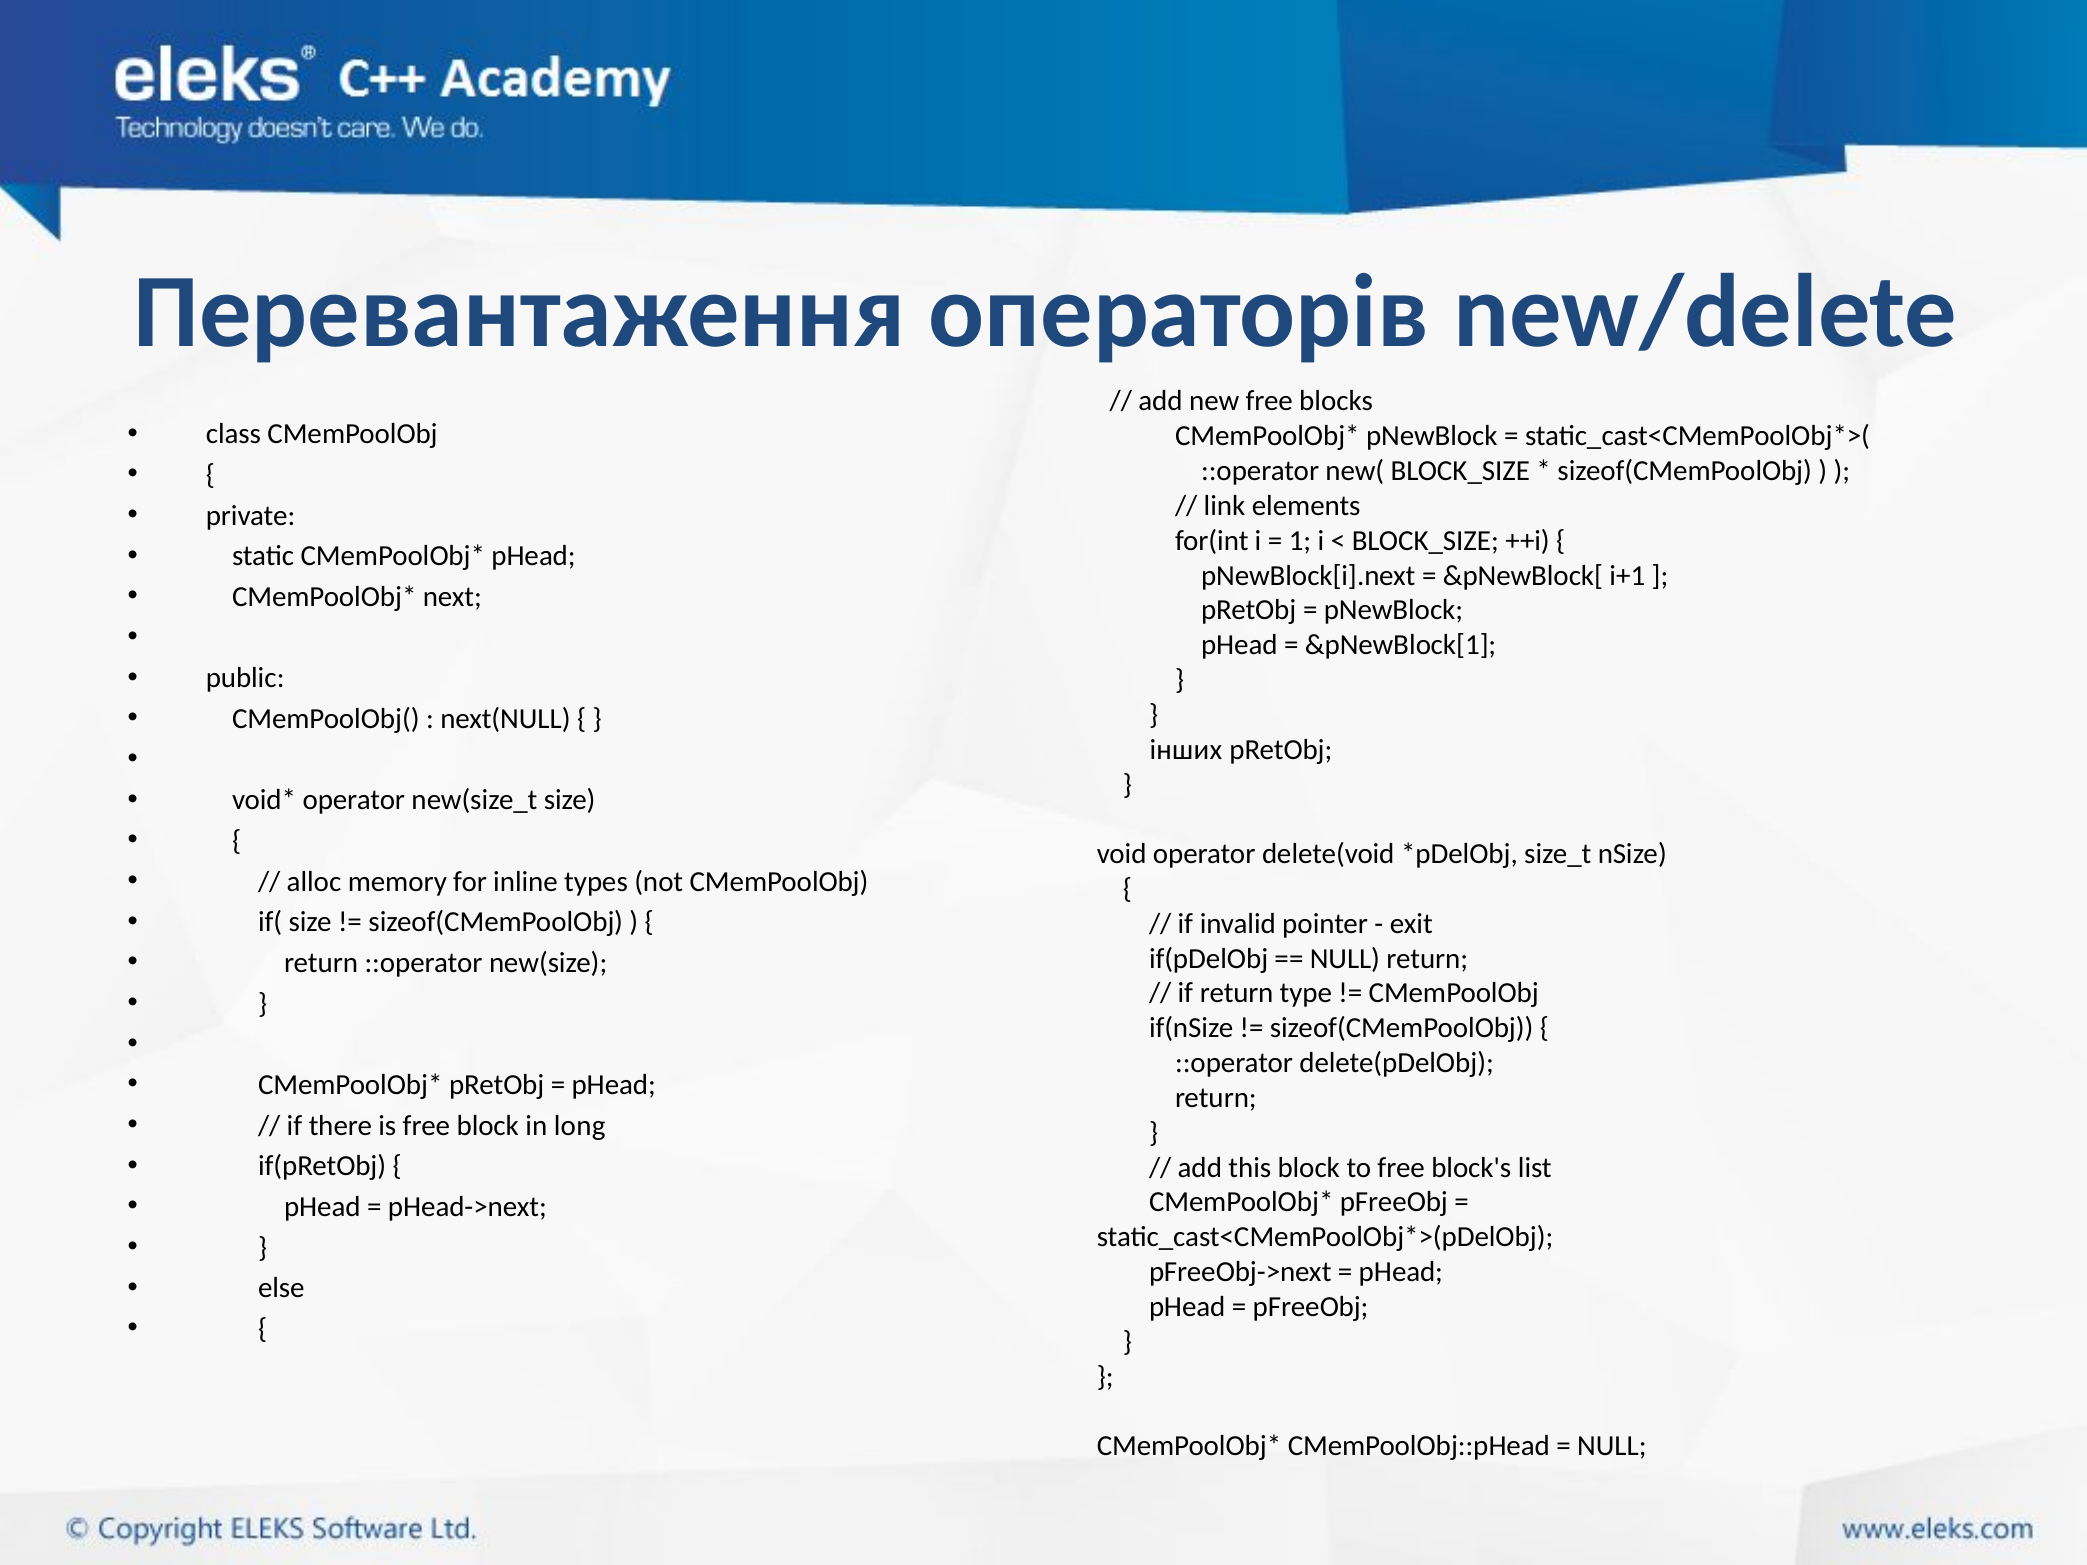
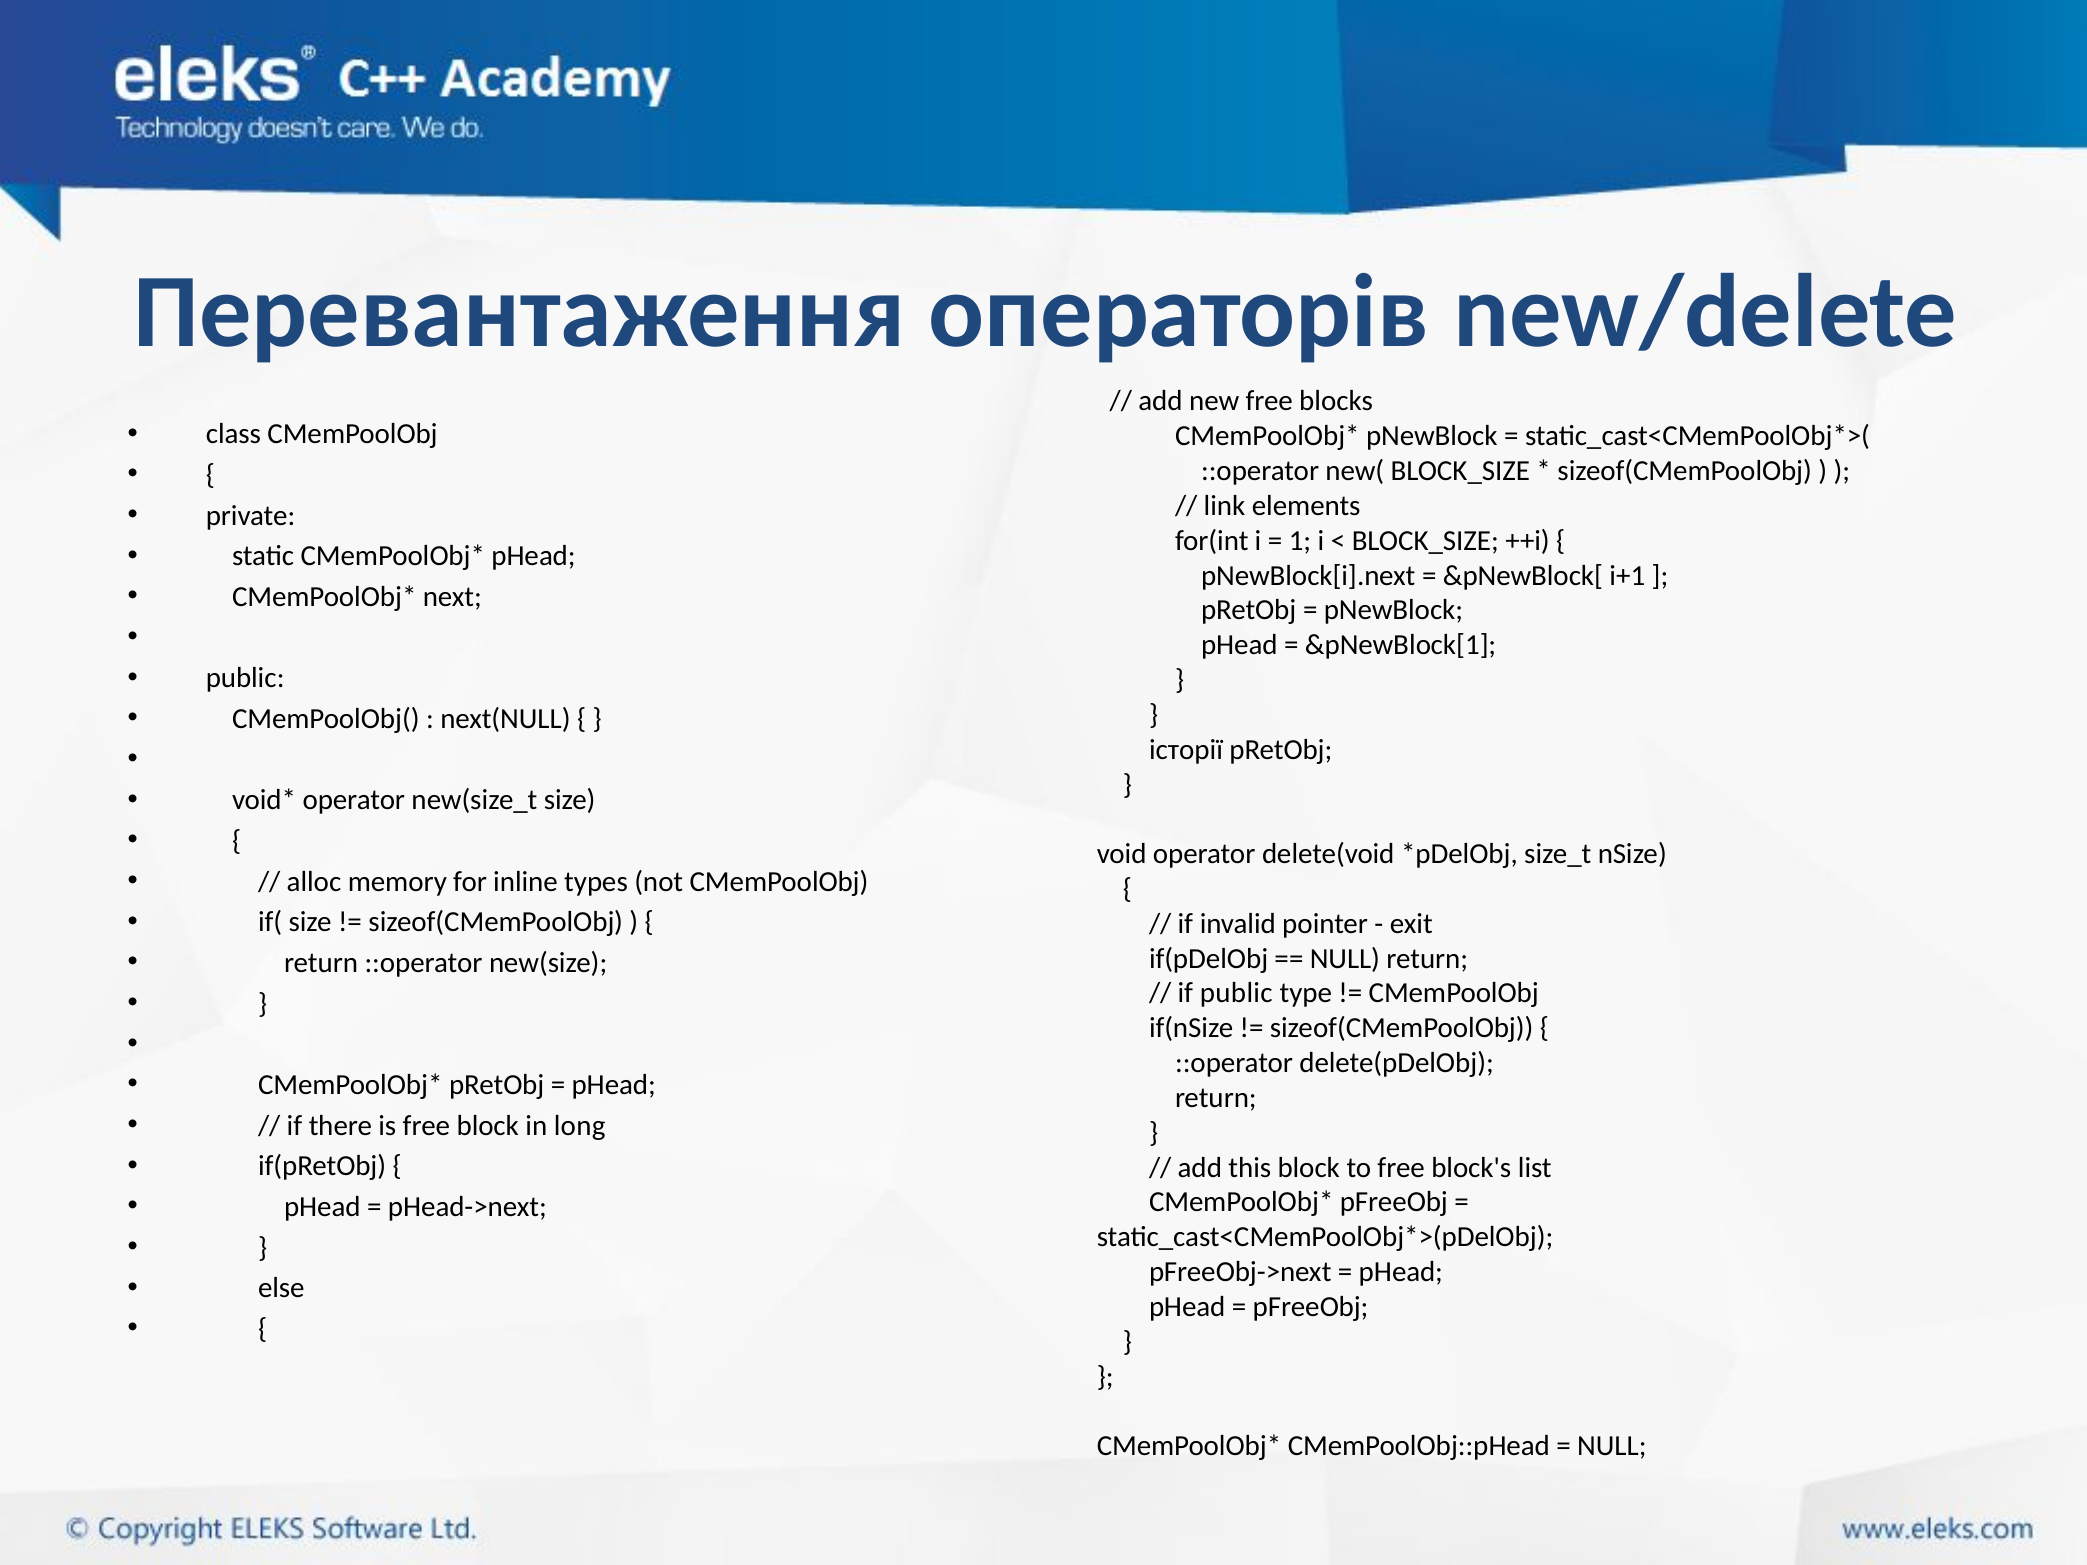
інших: інших -> історії (1186, 750)
if return: return -> public (1236, 994)
